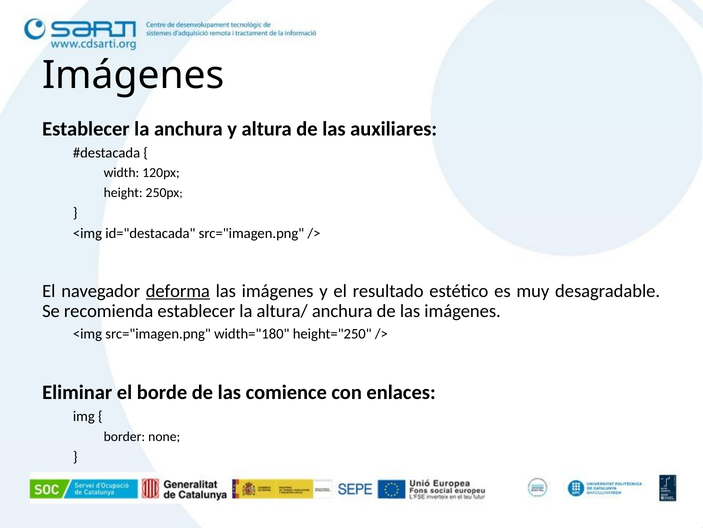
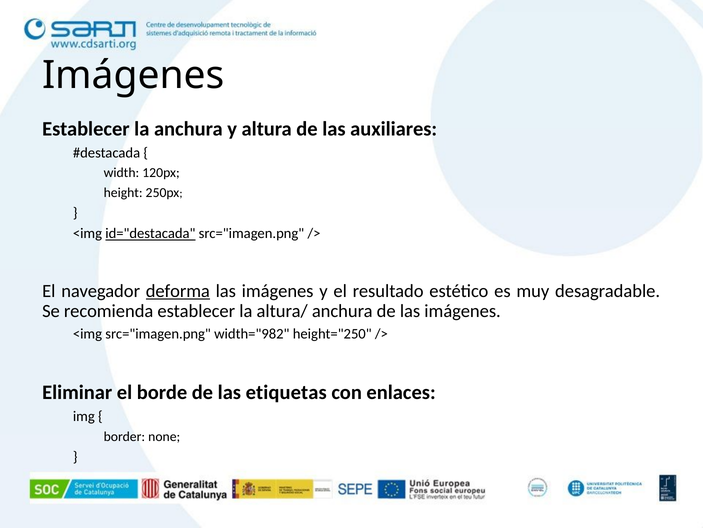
id="destacada underline: none -> present (150, 233)
width="180: width="180 -> width="982 (252, 334)
comience: comience -> etiquetas (286, 392)
